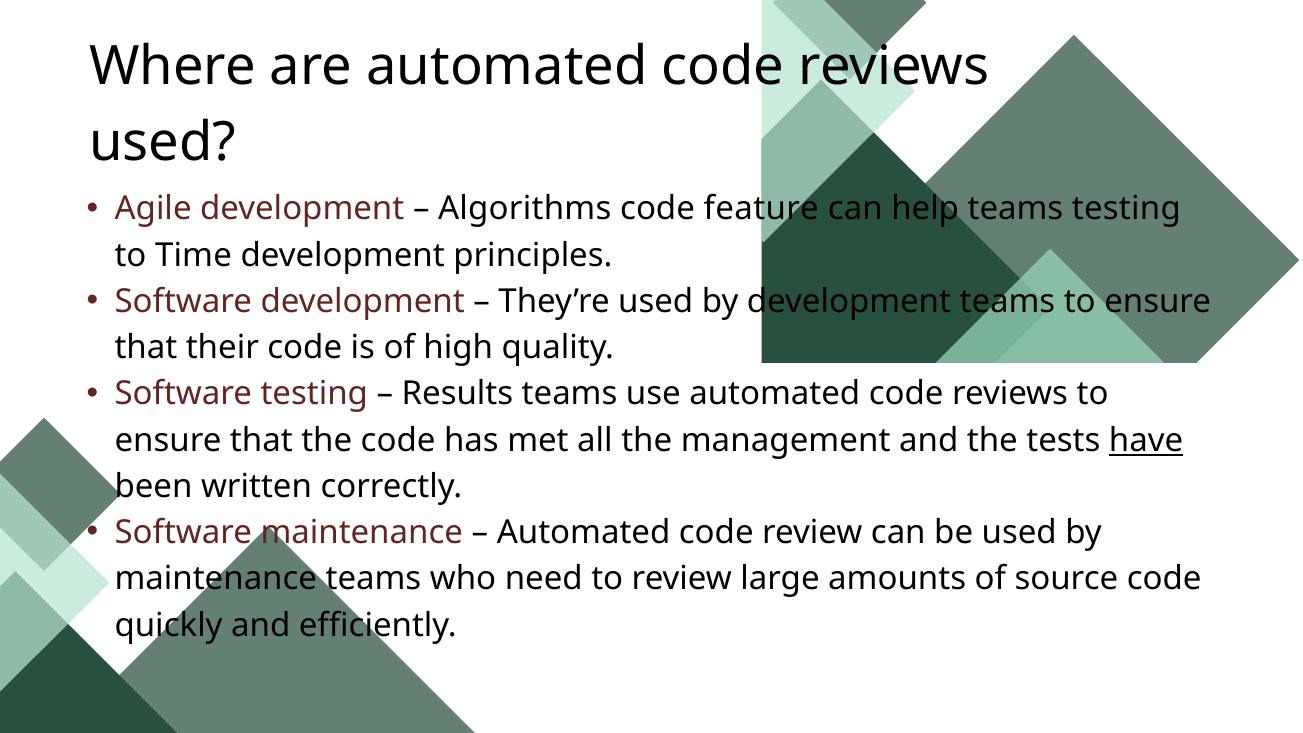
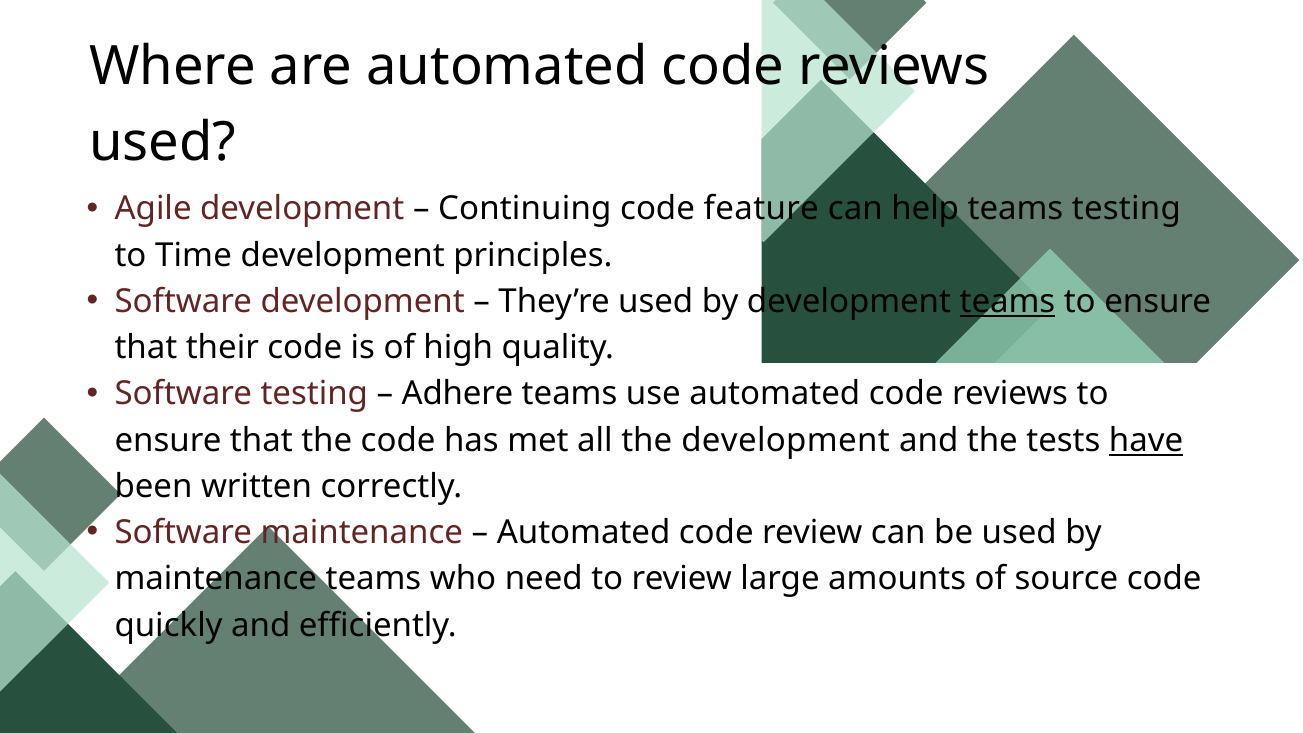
Algorithms: Algorithms -> Continuing (525, 209)
teams underline: none -> present (1007, 302)
Results: Results -> Adhere (458, 394)
the management: management -> development (786, 440)
